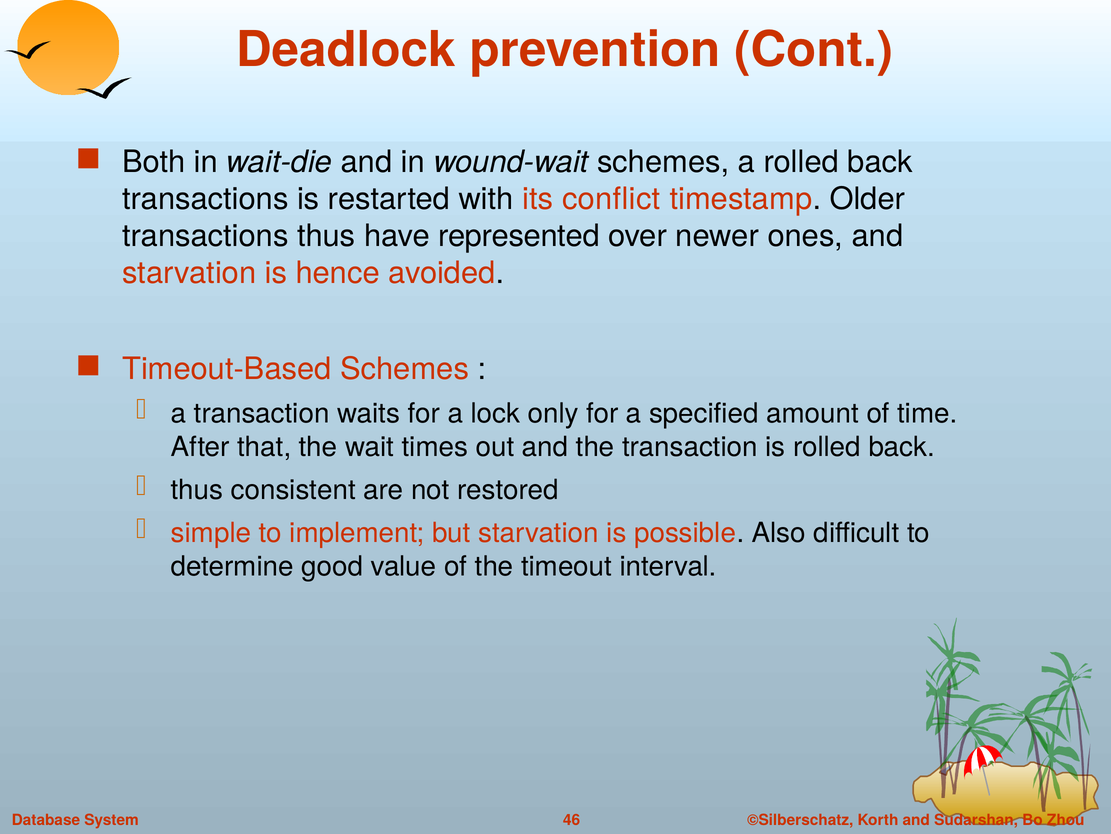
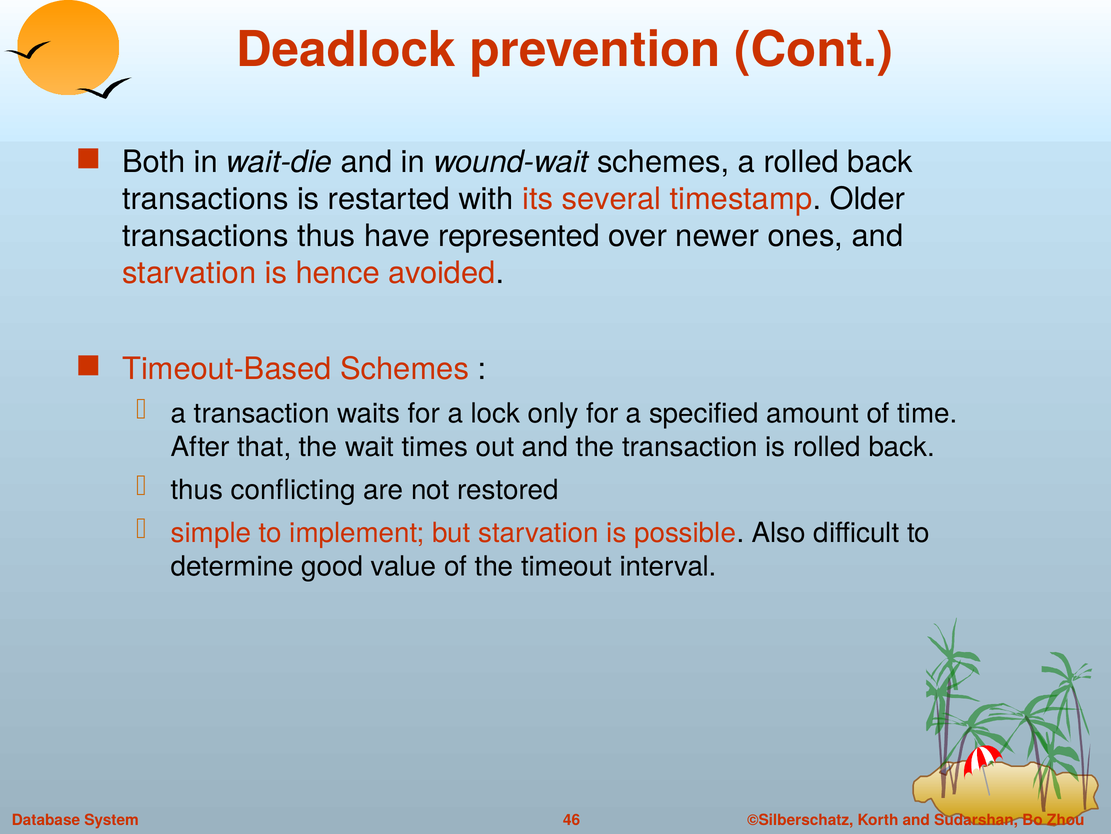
conflict: conflict -> several (611, 199)
consistent: consistent -> conflicting (293, 490)
